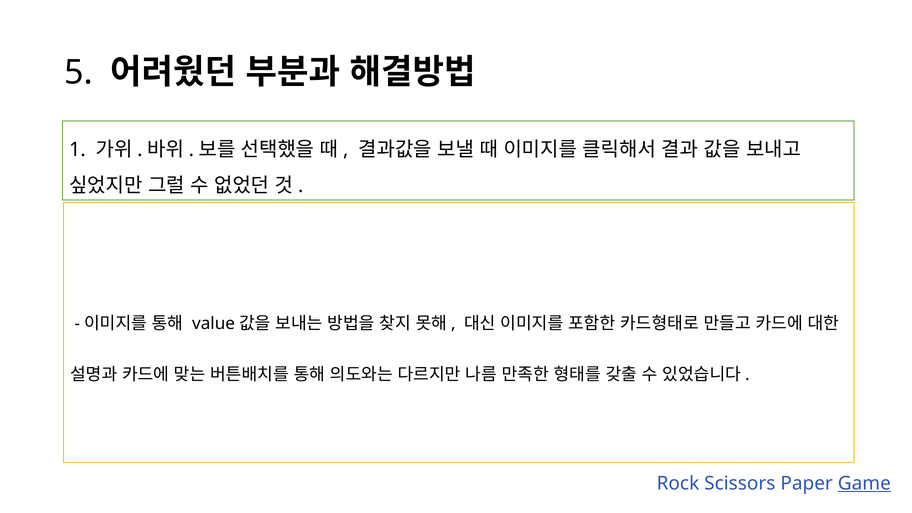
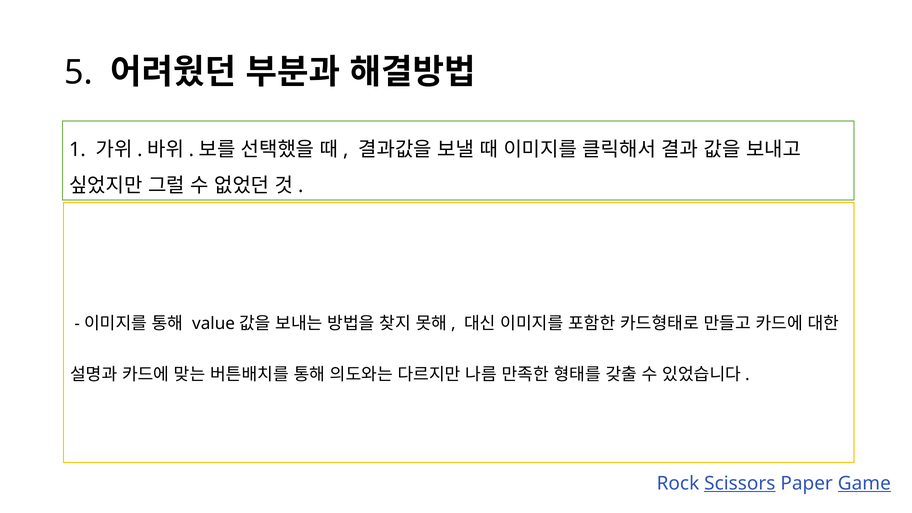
Scissors underline: none -> present (740, 483)
